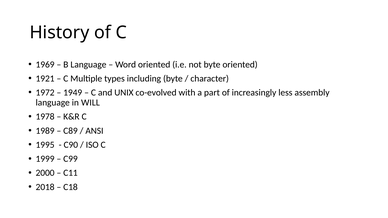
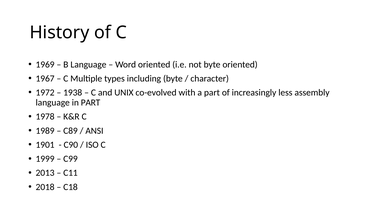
1921: 1921 -> 1967 (45, 79)
1949: 1949 -> 1938 (73, 93)
in WILL: WILL -> PART (91, 103)
1995: 1995 -> 1901 (45, 145)
2000: 2000 -> 2013 (45, 173)
